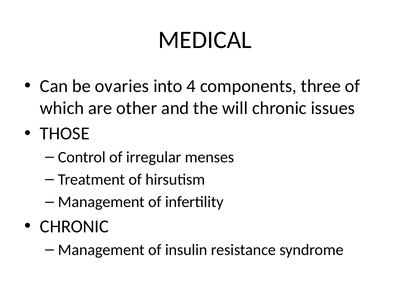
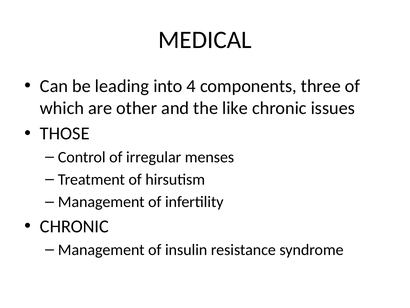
ovaries: ovaries -> leading (122, 86)
will: will -> like (235, 108)
